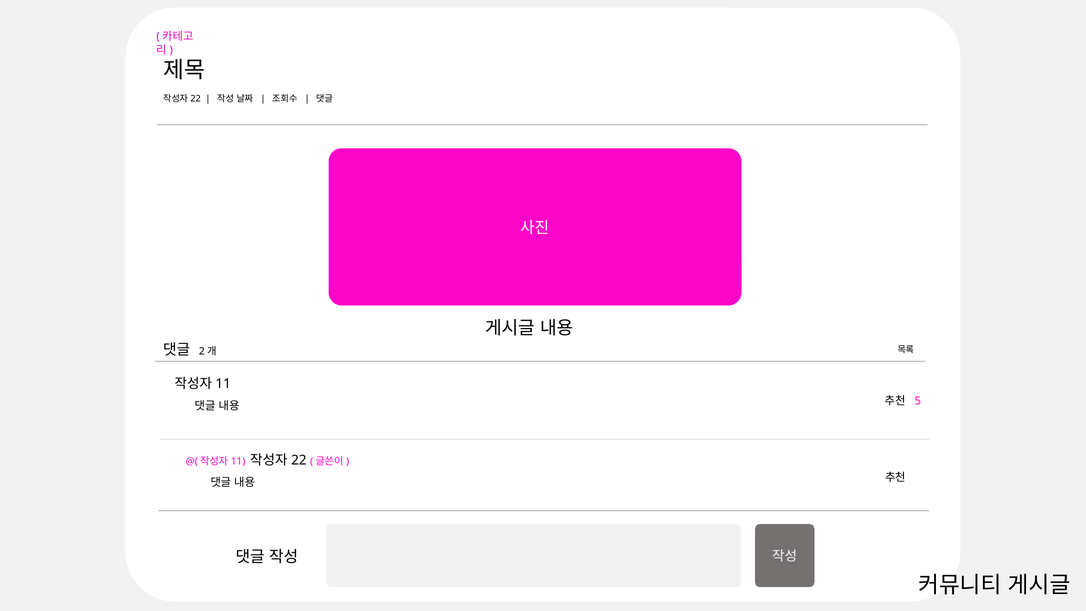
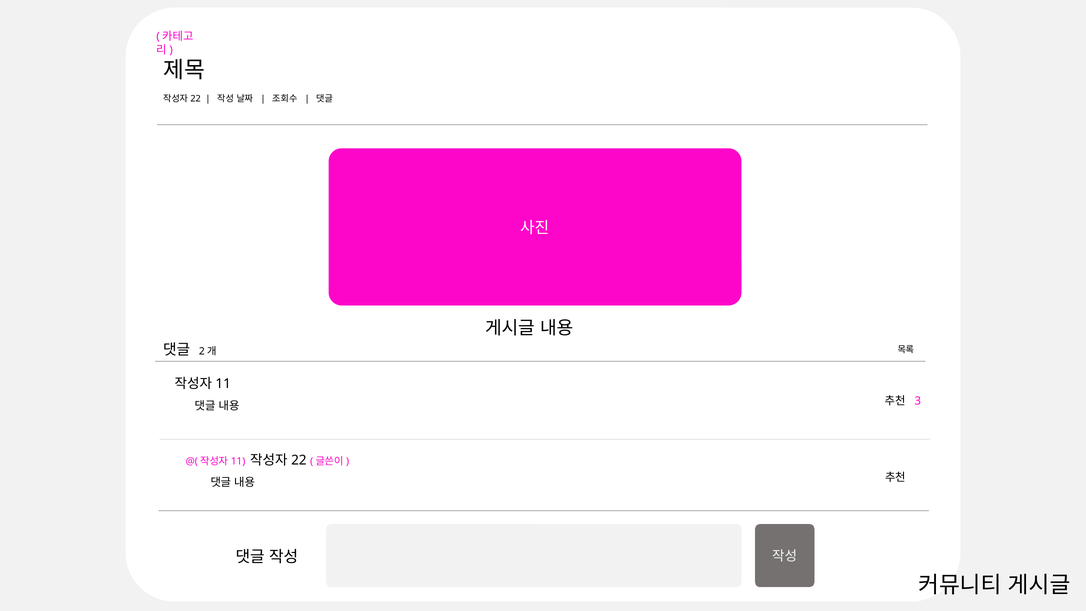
5: 5 -> 3 (918, 401)
